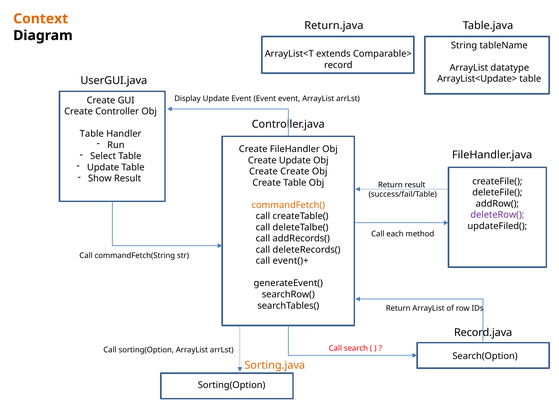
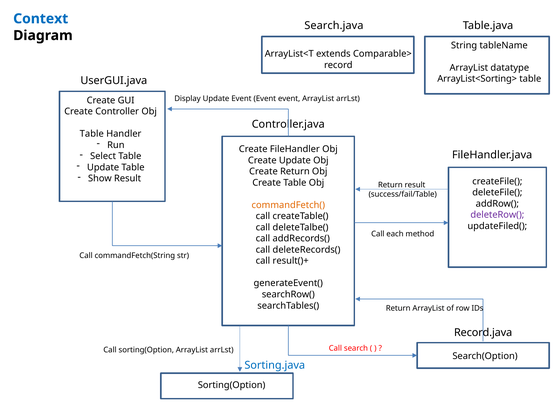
Context colour: orange -> blue (41, 19)
Return.java: Return.java -> Search.java (334, 26)
ArrayList<Update>: ArrayList<Update> -> ArrayList<Sorting> (477, 79)
Create Create: Create -> Return (295, 172)
event()+: event()+ -> result()+ (291, 261)
Sorting.java colour: orange -> blue (275, 365)
